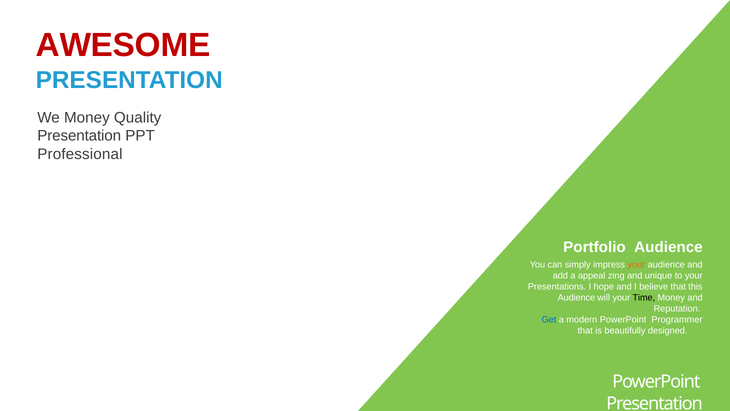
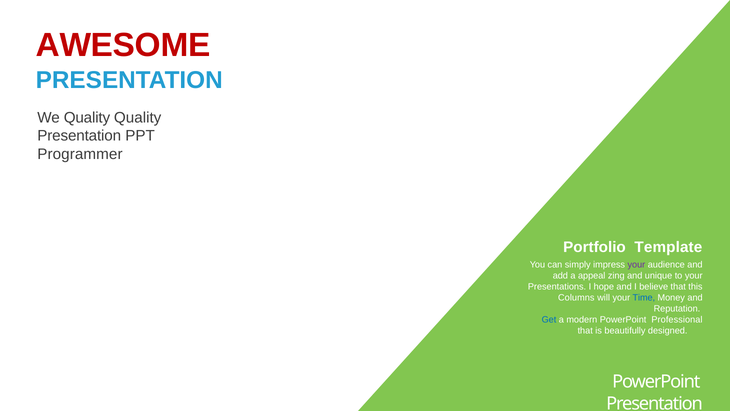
We Money: Money -> Quality (87, 118)
Professional: Professional -> Programmer (80, 154)
Portfolio Audience: Audience -> Template (668, 247)
your colour: orange -> purple (636, 265)
Audience: Audience -> Columns (576, 297)
Time colour: black -> blue (644, 297)
Programmer: Programmer -> Professional (677, 319)
